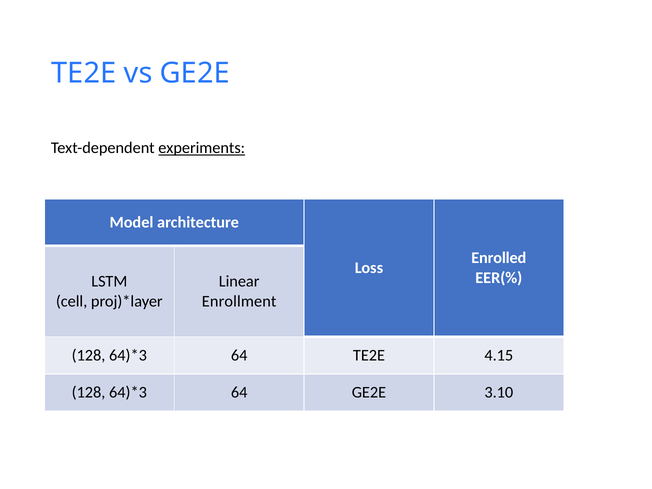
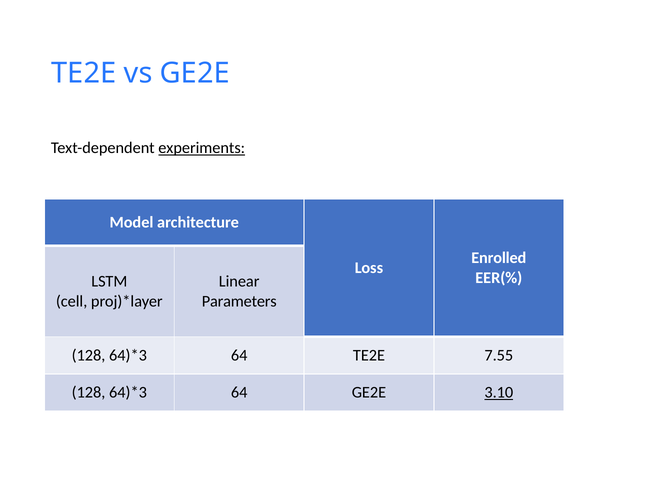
Enrollment: Enrollment -> Parameters (239, 301)
4.15: 4.15 -> 7.55 (499, 356)
3.10 underline: none -> present (499, 393)
